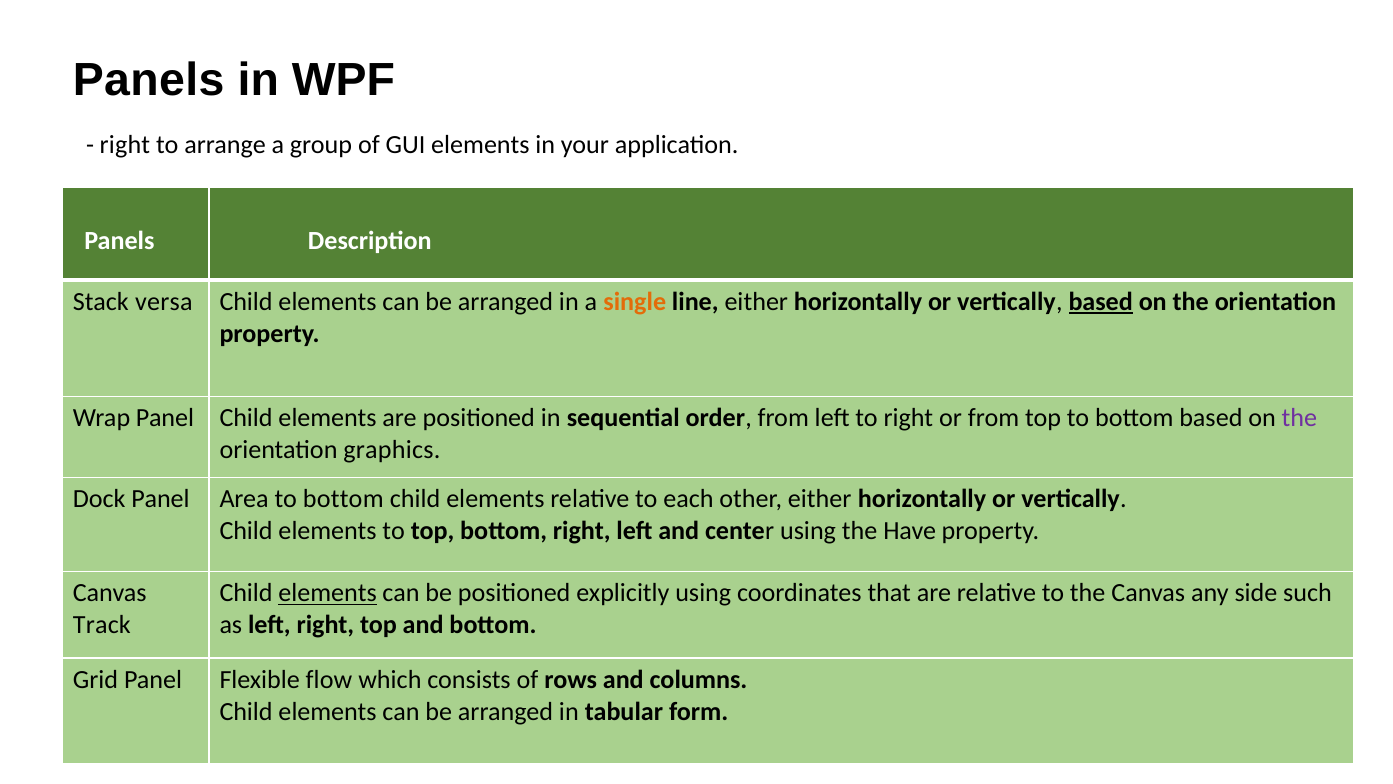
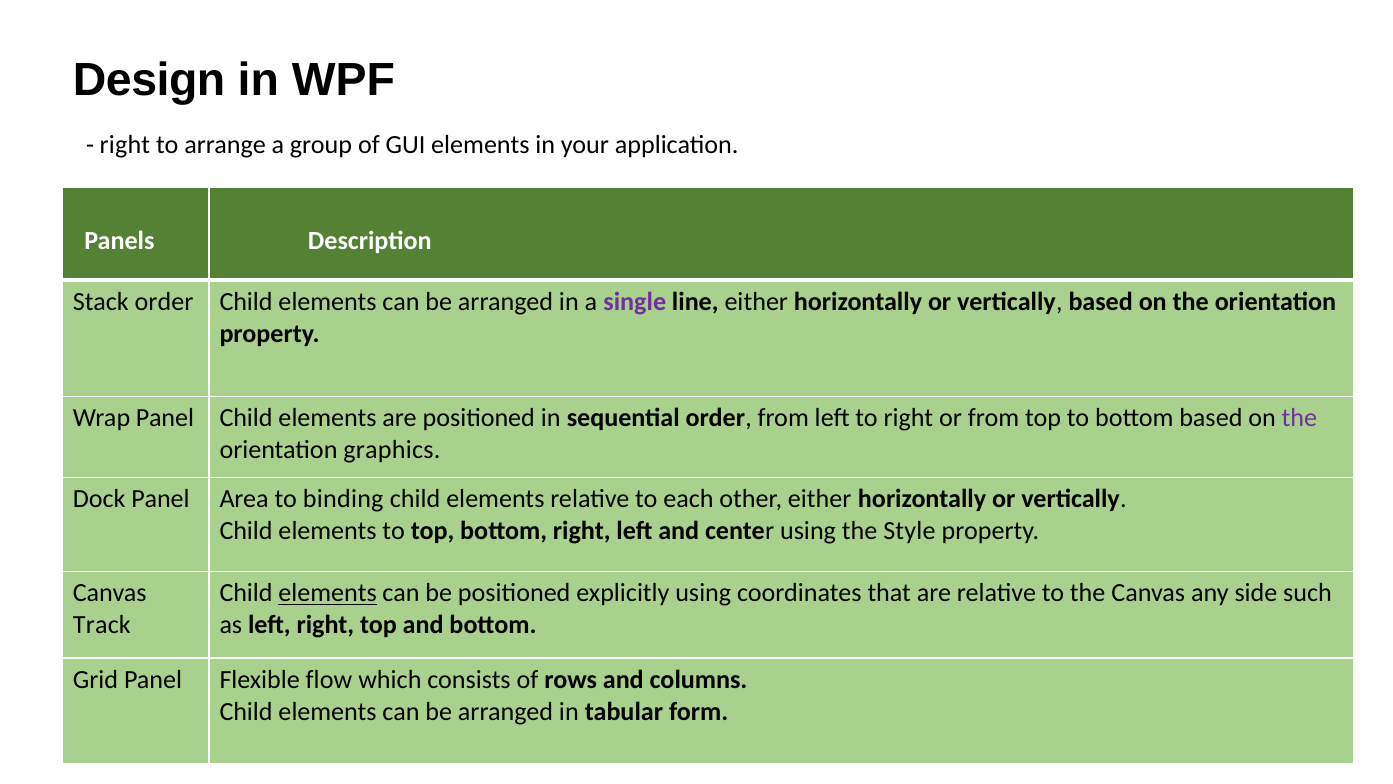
Panels: Panels -> Design (149, 80)
Stack versa: versa -> order (164, 302)
single colour: orange -> purple (635, 302)
based underline: present -> none (1101, 302)
Area to bottom: bottom -> binding (343, 499)
Have: Have -> Style (909, 531)
